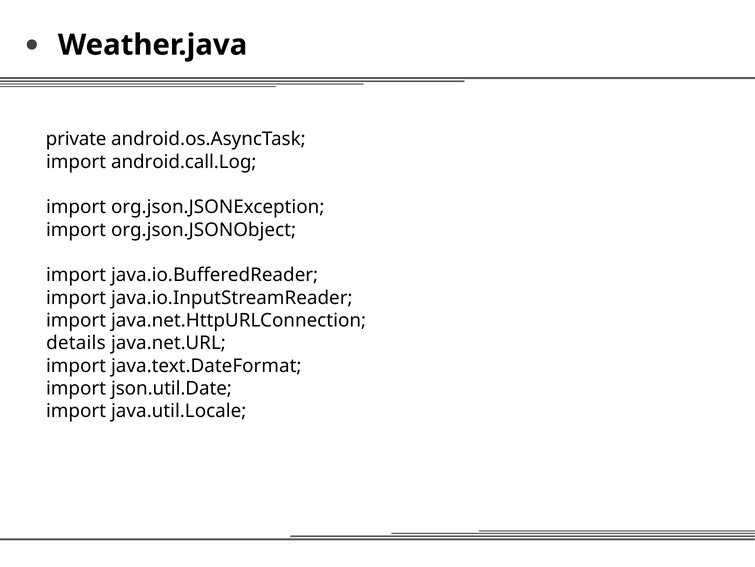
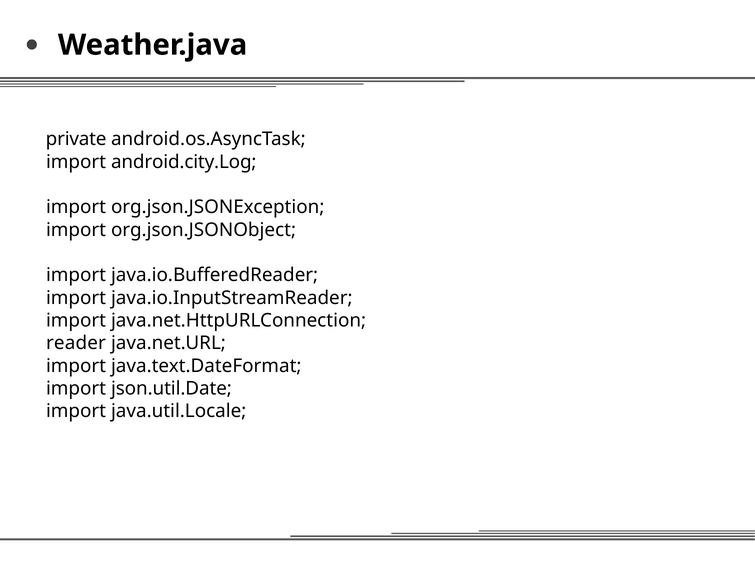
android.call.Log: android.call.Log -> android.city.Log (184, 162)
details: details -> reader (76, 343)
